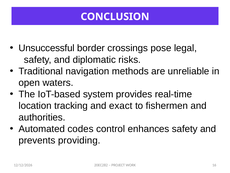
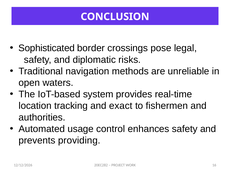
Unsuccessful: Unsuccessful -> Sophisticated (47, 48)
codes: codes -> usage (81, 128)
